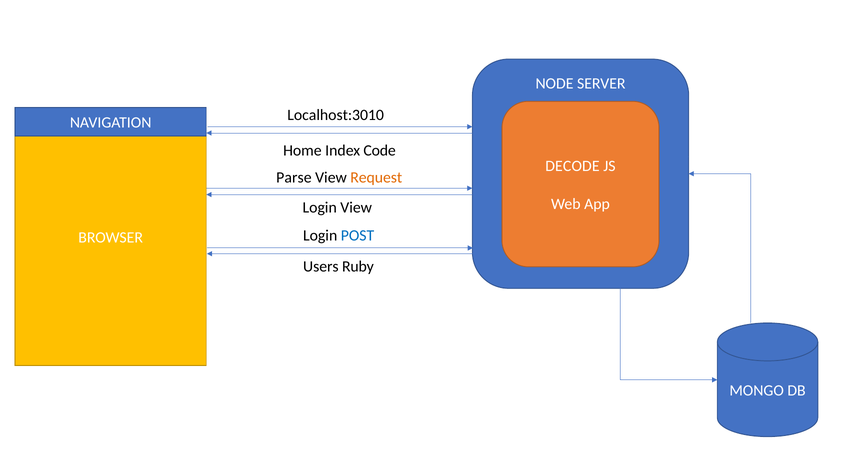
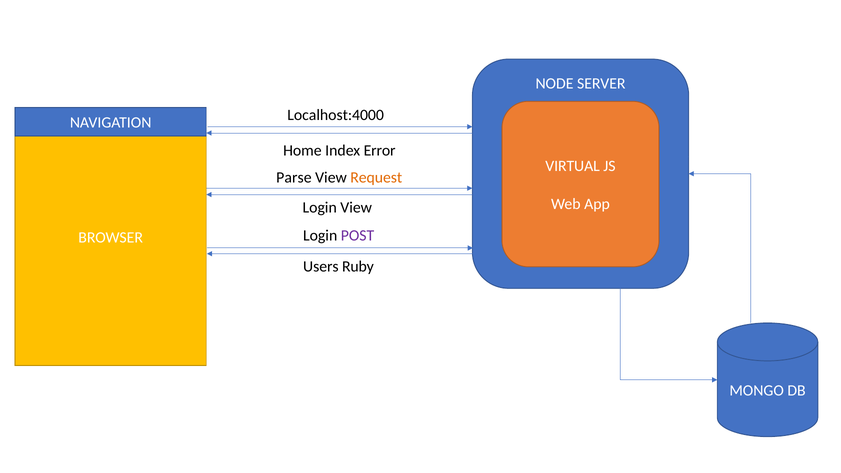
Localhost:3010: Localhost:3010 -> Localhost:4000 (336, 115)
Code: Code -> Error (380, 151)
DECODE: DECODE -> VIRTUAL (573, 166)
POST colour: blue -> purple (358, 236)
